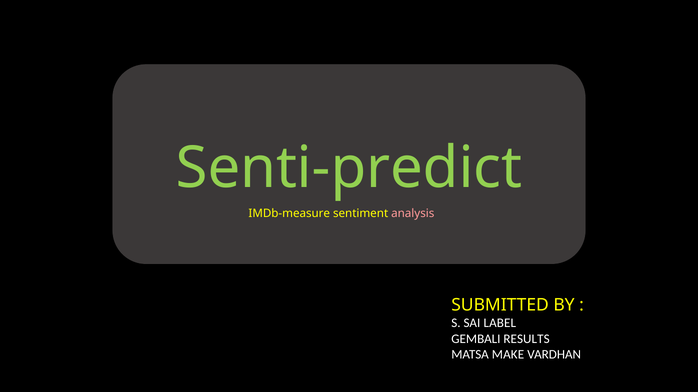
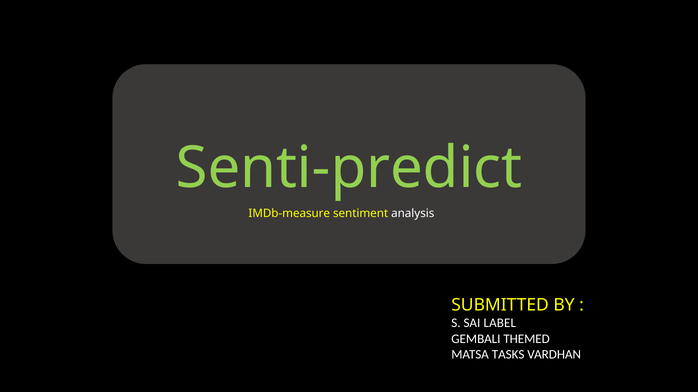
analysis colour: pink -> white (413, 214)
RESULTS: RESULTS -> THEMED (527, 339)
MAKE: MAKE -> TASKS (508, 355)
